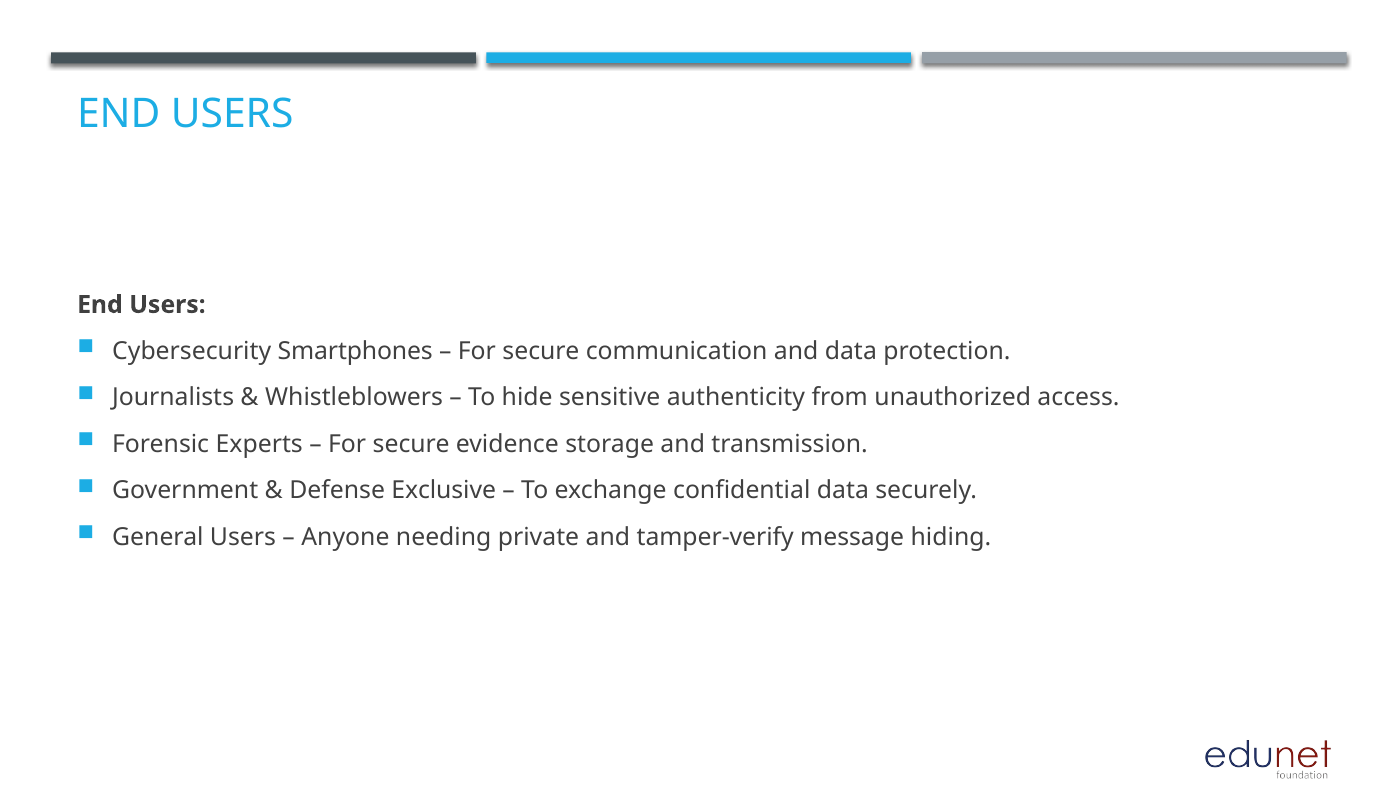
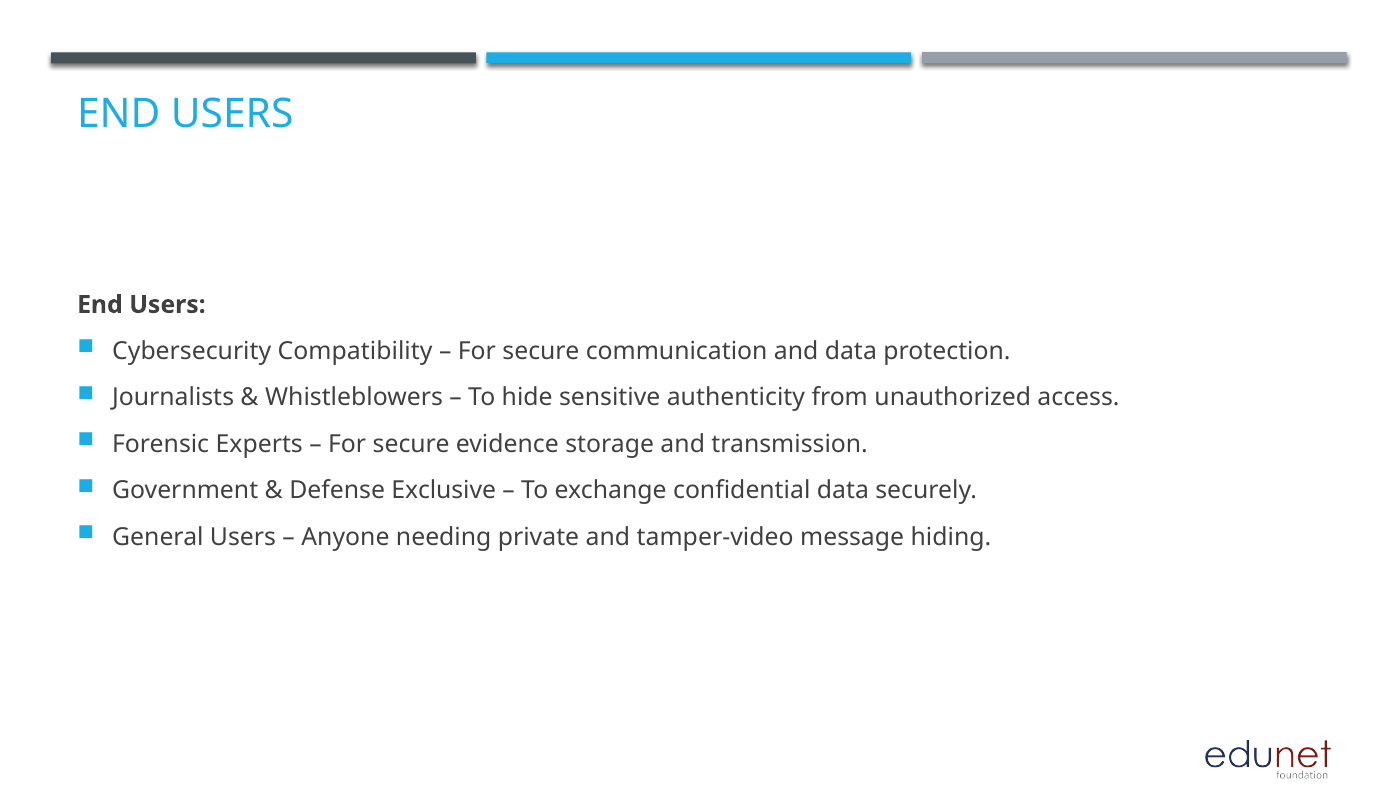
Smartphones: Smartphones -> Compatibility (355, 351)
tamper-verify: tamper-verify -> tamper-video (715, 536)
